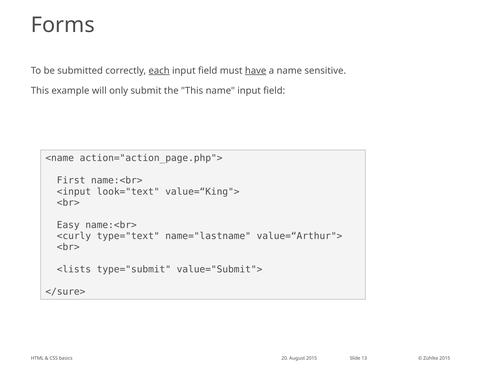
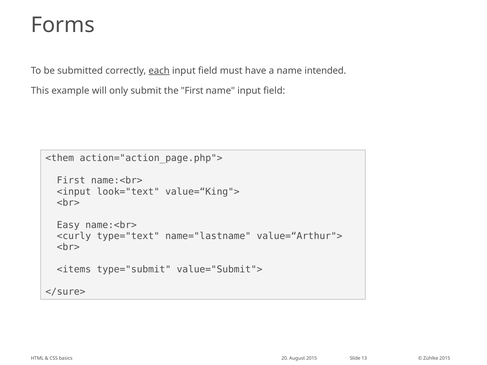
have underline: present -> none (256, 71)
sensitive: sensitive -> intended (325, 71)
the This: This -> First (192, 91)
<name: <name -> <them (60, 158)
<lists: <lists -> <items (74, 270)
